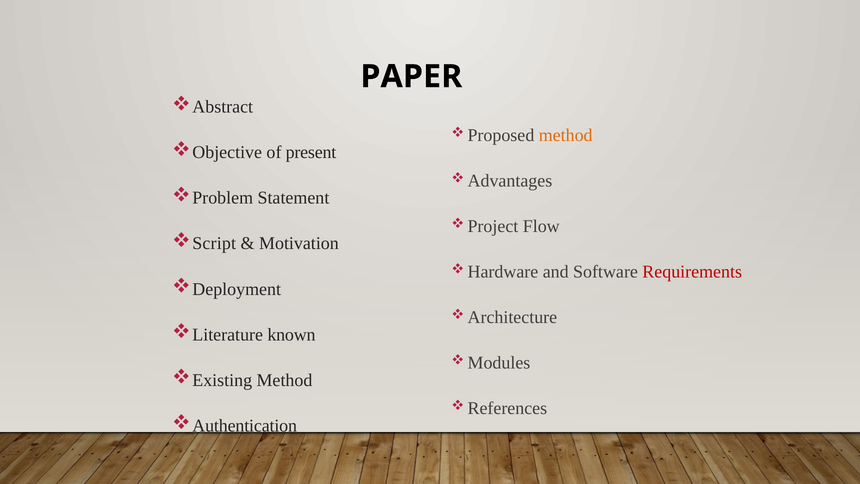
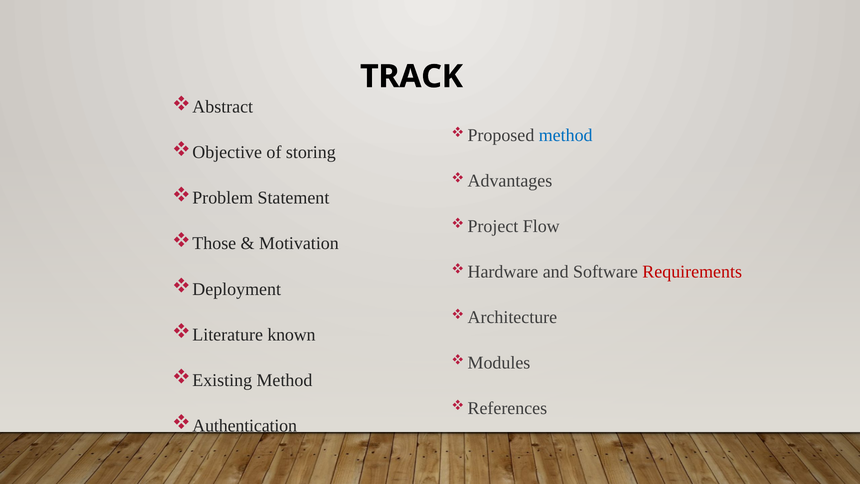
PAPER: PAPER -> TRACK (412, 77)
method colour: orange -> blue (566, 135)
present: present -> storing (311, 152)
Script: Script -> Those (214, 243)
